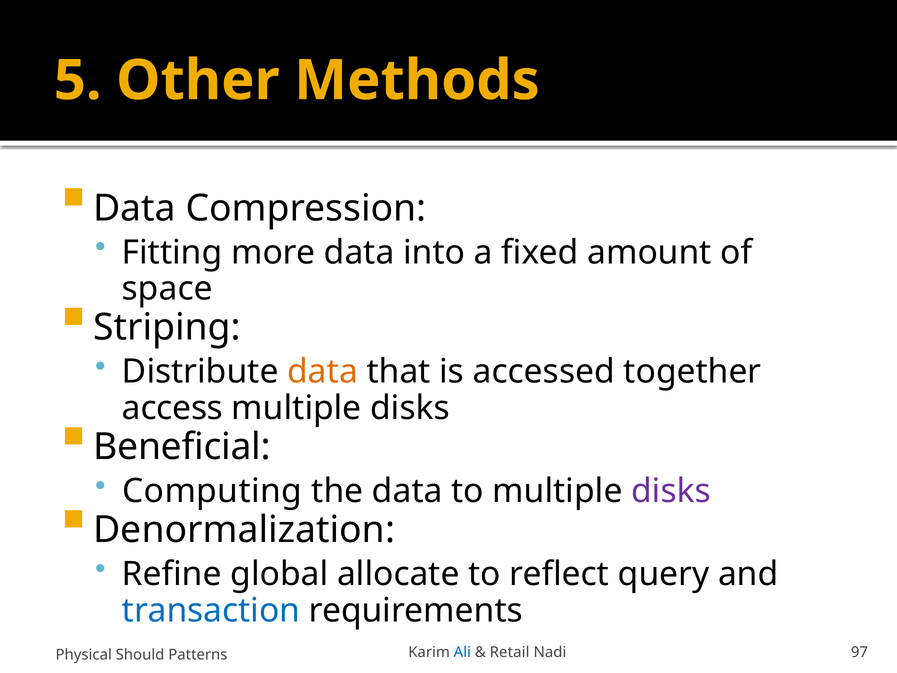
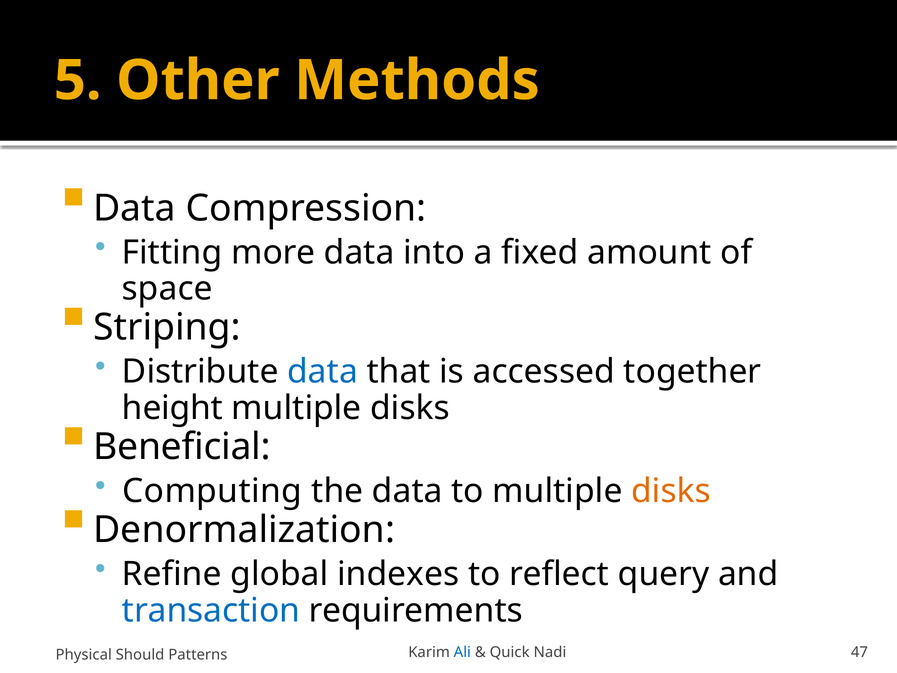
data colour: orange -> blue (323, 372)
access: access -> height (172, 408)
disks colour: purple -> orange (671, 491)
allocate: allocate -> indexes (398, 574)
Retail: Retail -> Quick (510, 652)
97: 97 -> 47 (859, 652)
